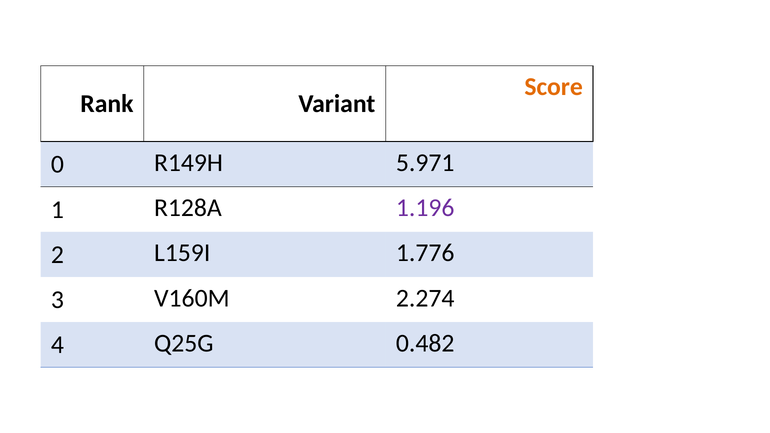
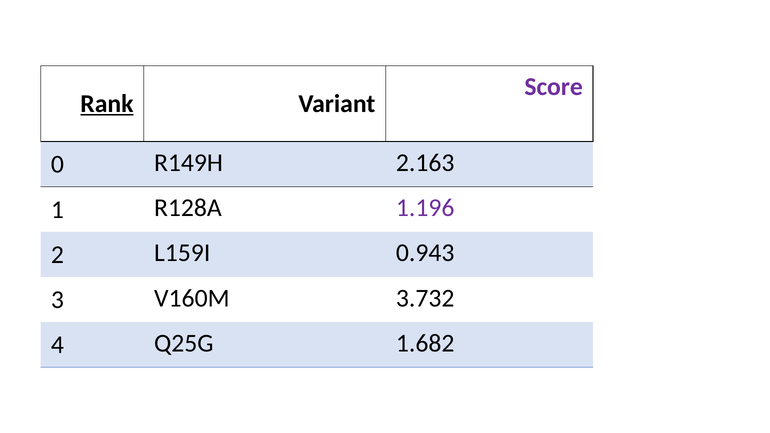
Score colour: orange -> purple (554, 87)
Rank underline: none -> present (107, 104)
5.971: 5.971 -> 2.163 (425, 163)
1.776: 1.776 -> 0.943 (425, 253)
2.274: 2.274 -> 3.732 (425, 298)
0.482: 0.482 -> 1.682 (425, 343)
